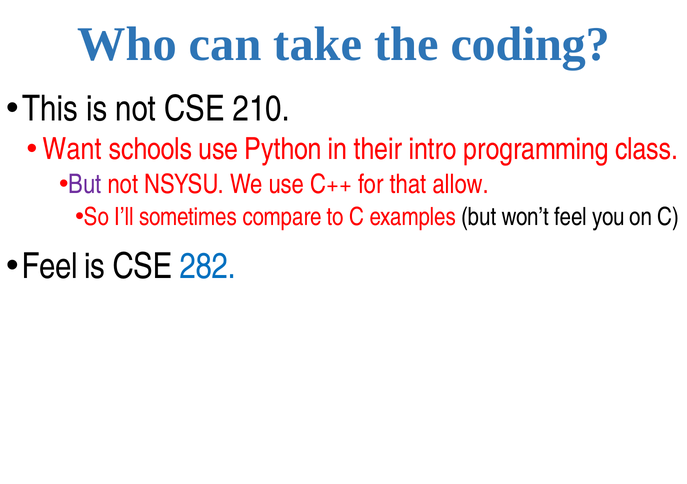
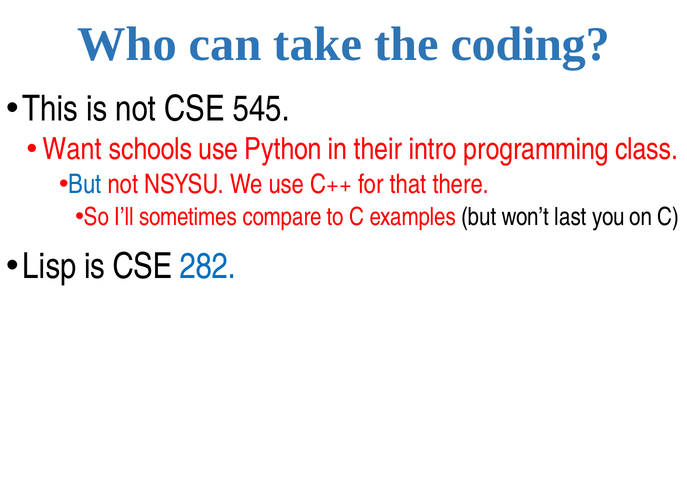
210: 210 -> 545 (261, 109)
But colour: purple -> blue (85, 185)
allow: allow -> there (461, 185)
won’t feel: feel -> last (571, 217)
Feel: Feel -> Lisp (50, 266)
